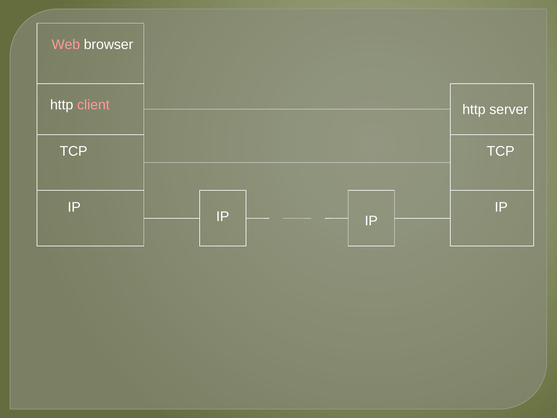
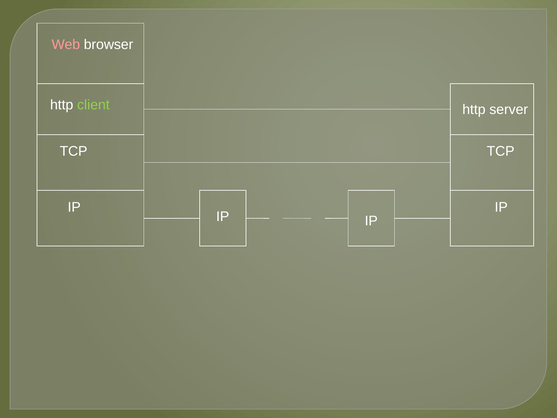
client colour: pink -> light green (93, 105)
